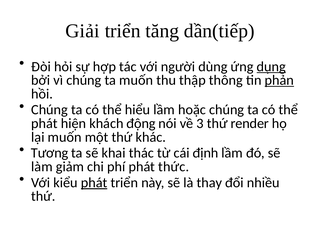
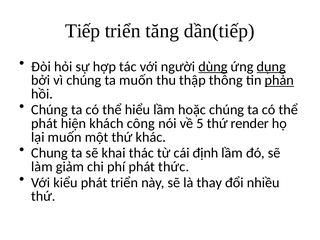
Giải: Giải -> Tiếp (83, 31)
dùng underline: none -> present (213, 67)
động: động -> công (141, 123)
3: 3 -> 5 (200, 123)
Tương: Tương -> Chung (50, 153)
phát underline: present -> none (94, 183)
